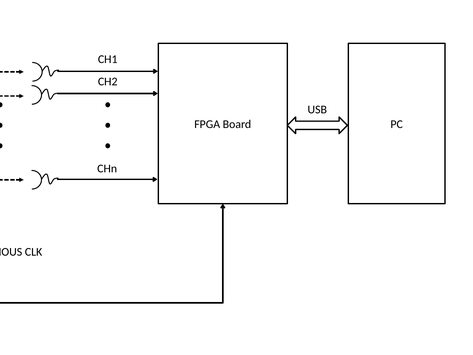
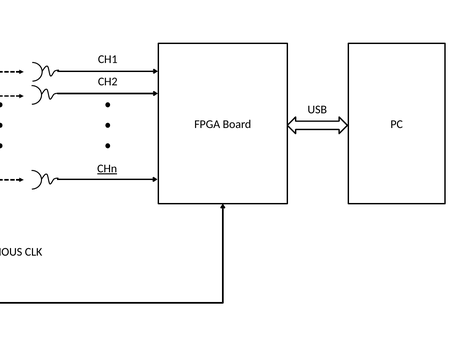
CHn underline: none -> present (107, 169)
